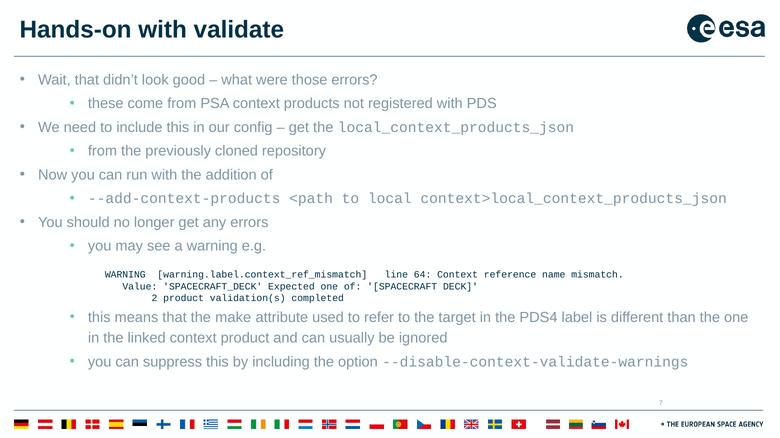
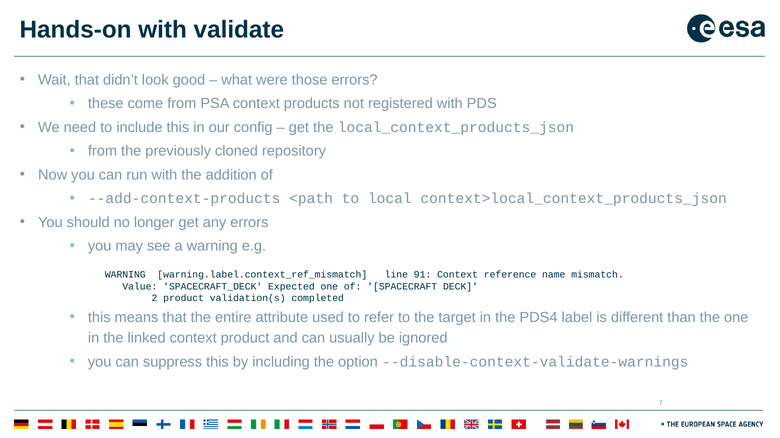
64: 64 -> 91 (423, 274)
make: make -> entire (233, 317)
